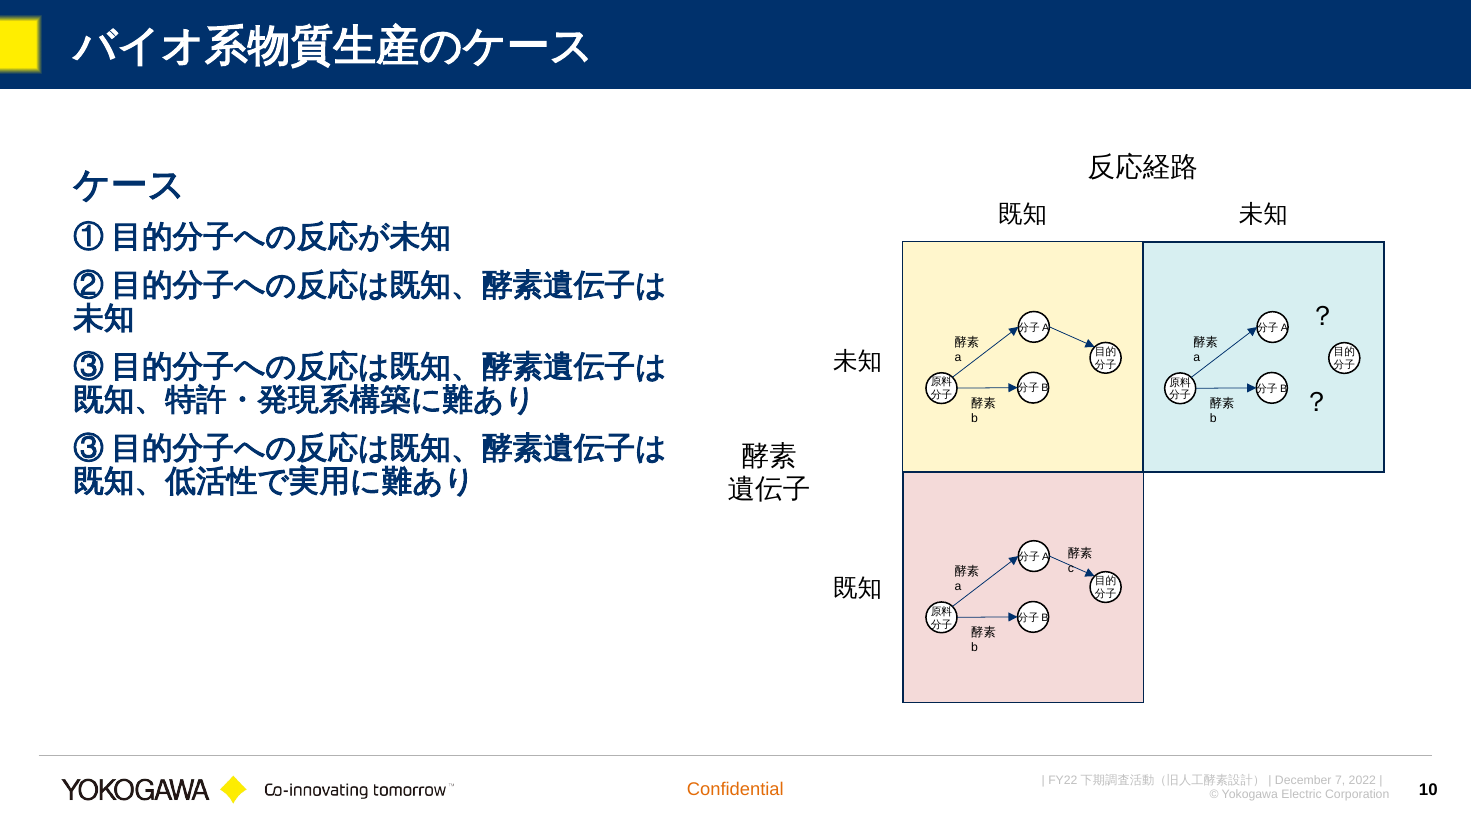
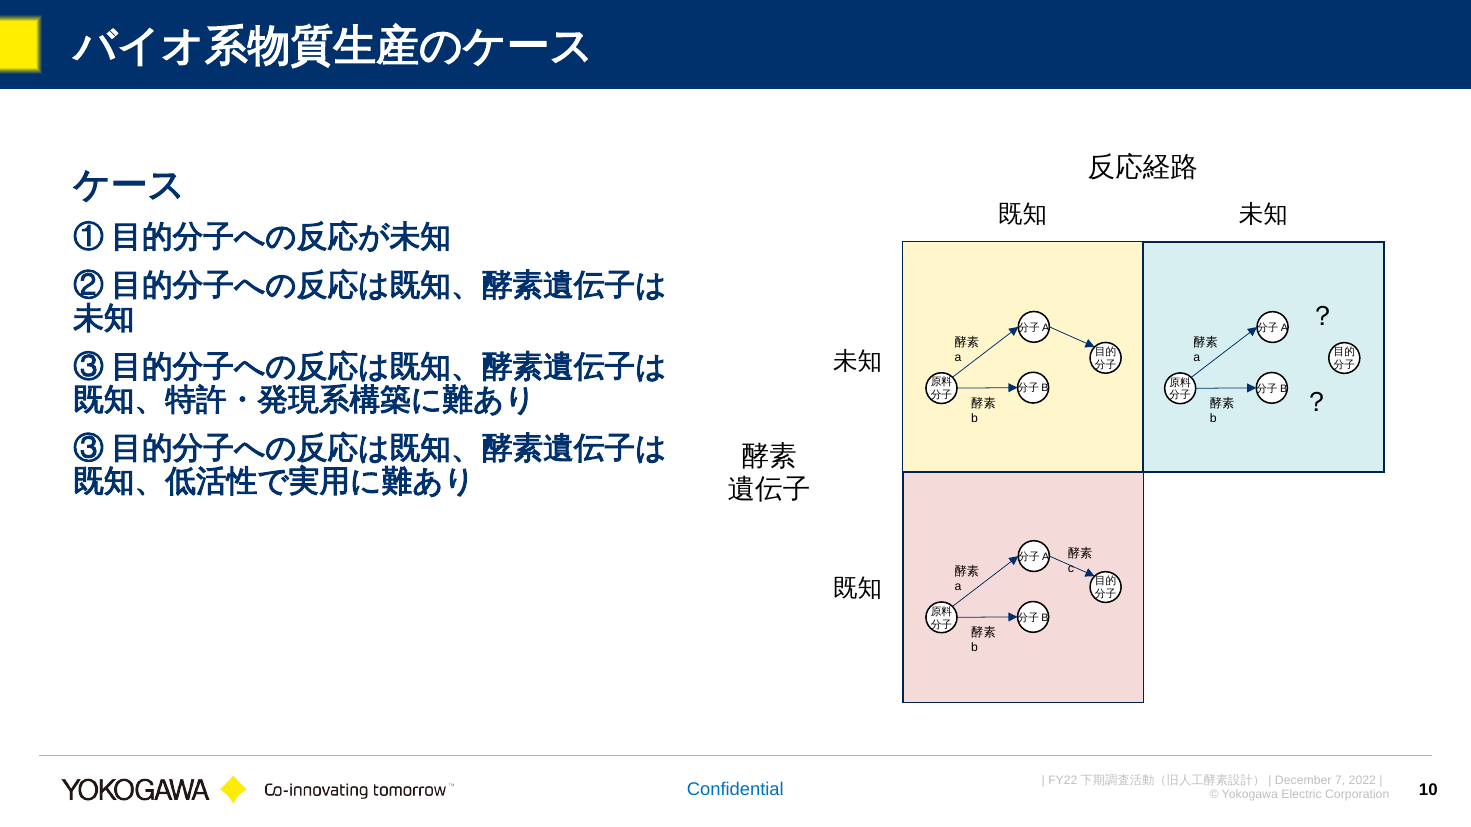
Confidential colour: orange -> blue (735, 790)
